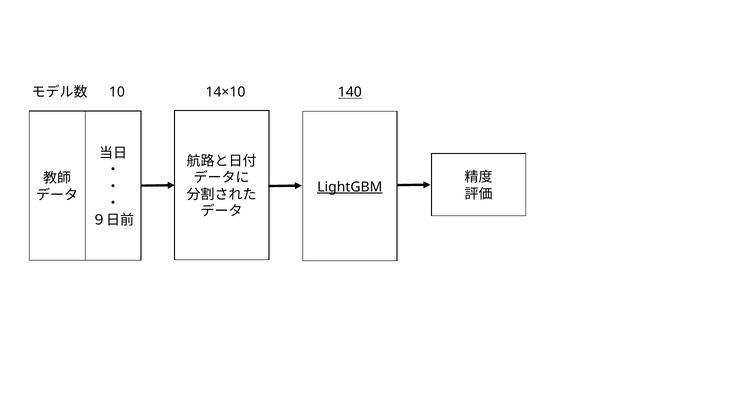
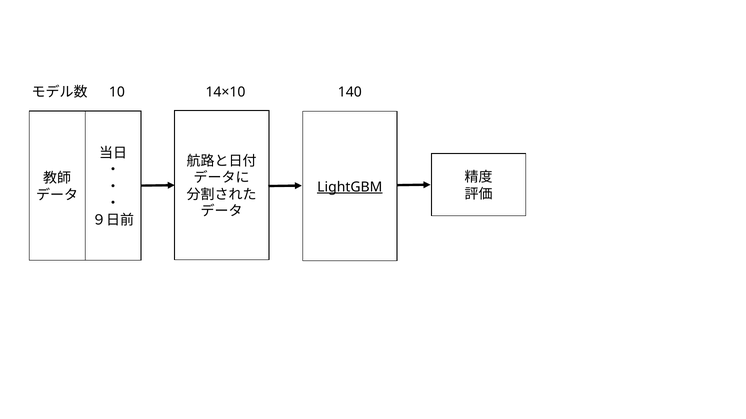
140 underline: present -> none (350, 92)
